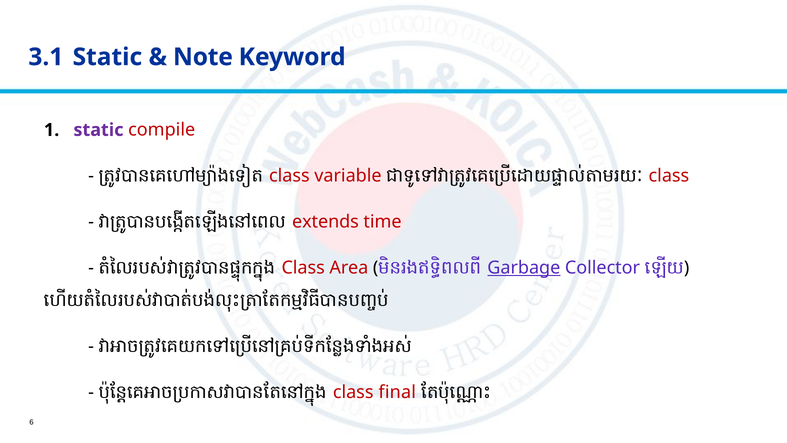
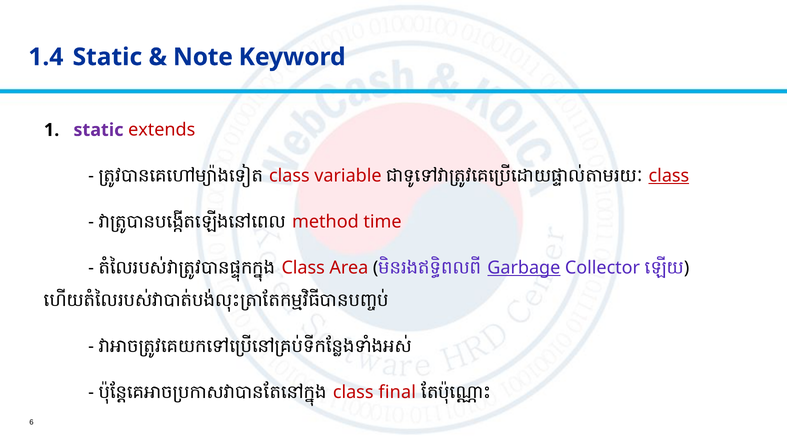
3.1: 3.1 -> 1.4 (46, 57)
compile: compile -> extends (162, 130)
class underline: none -> present (669, 176)
extends: extends -> method (325, 222)
